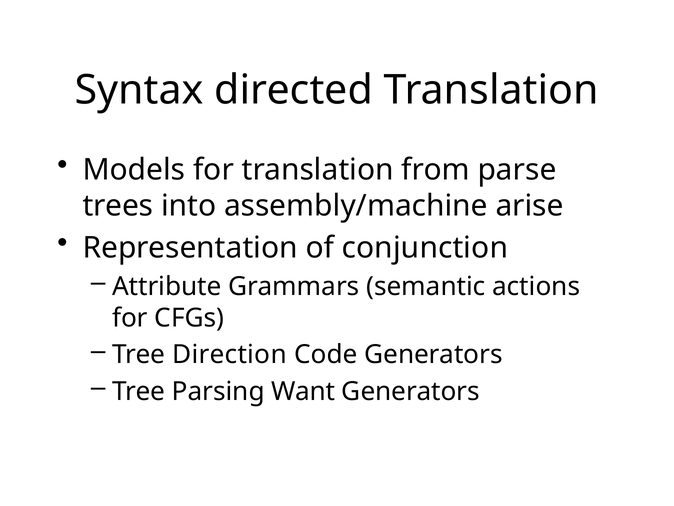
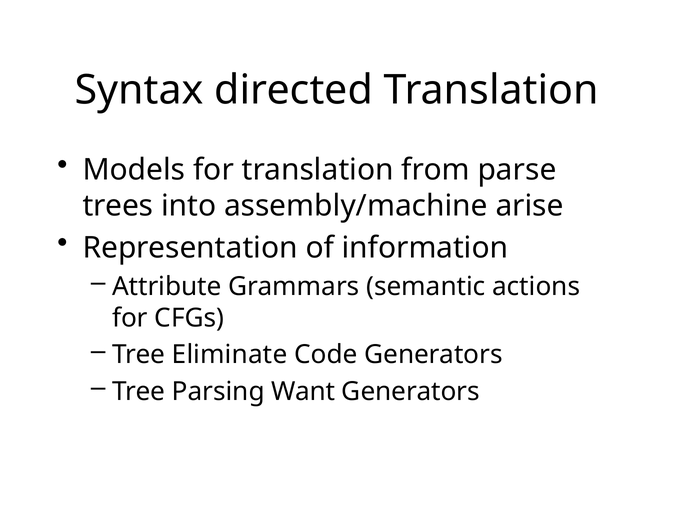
conjunction: conjunction -> information (425, 247)
Direction: Direction -> Eliminate (230, 354)
